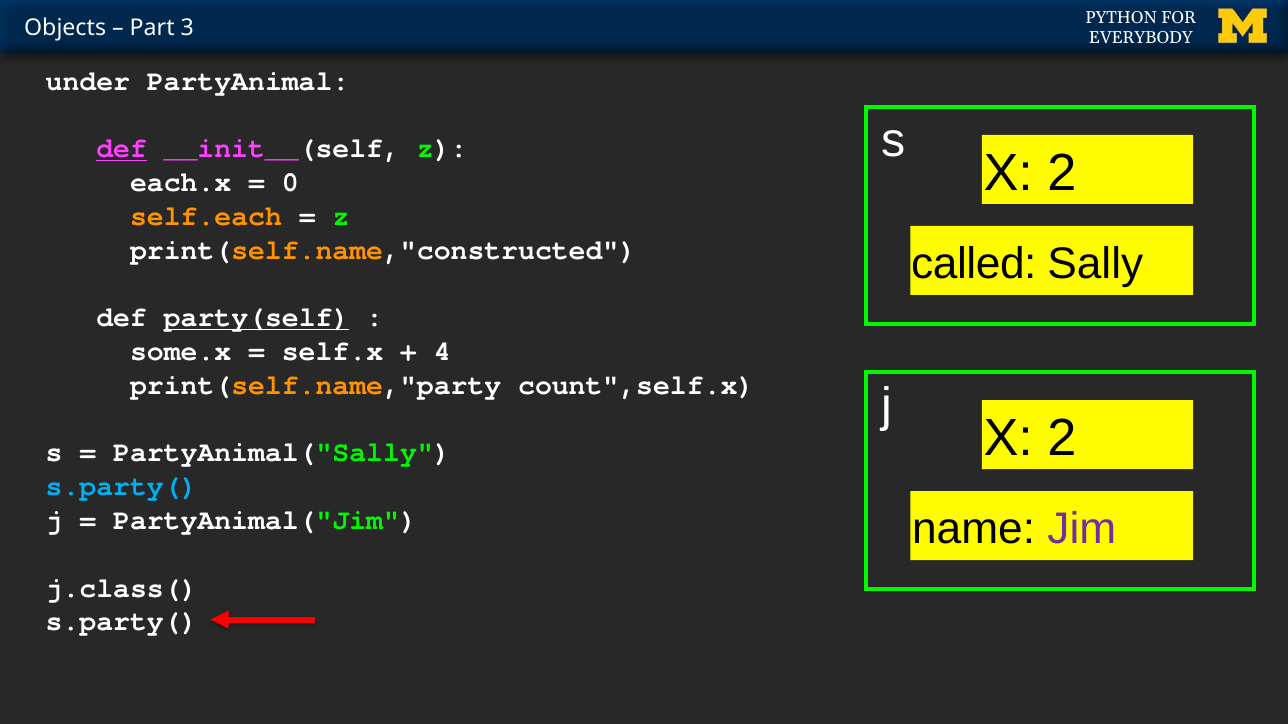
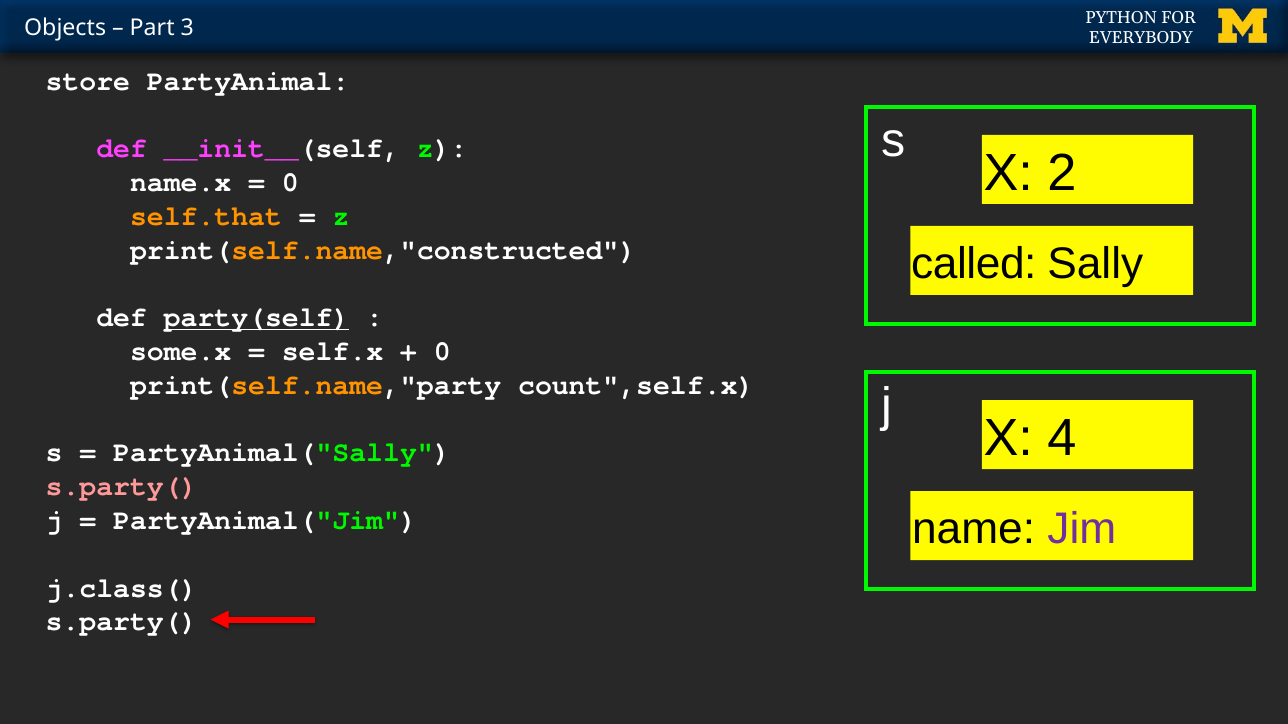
under: under -> store (88, 81)
def underline: present -> none (122, 148)
each.x: each.x -> name.x (181, 182)
self.each: self.each -> self.that (206, 216)
4: 4 -> 0 (442, 351)
2: 2 -> 4 (1062, 439)
s.party( colour: light blue -> pink (122, 487)
